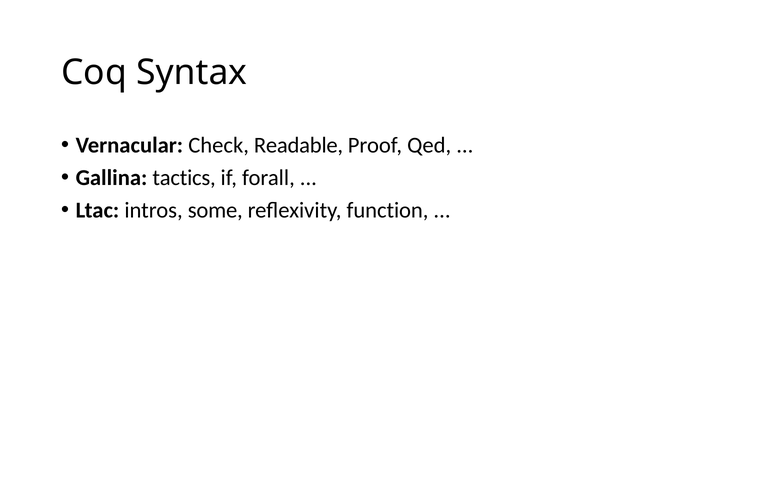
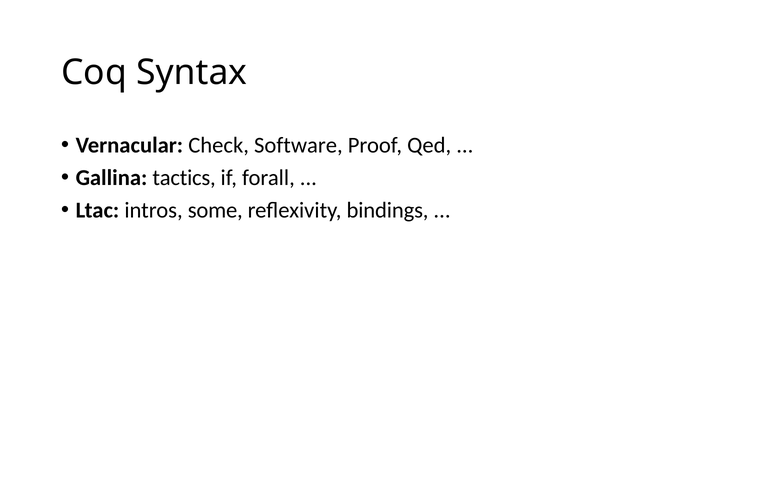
Readable: Readable -> Software (298, 145)
function: function -> bindings (388, 210)
